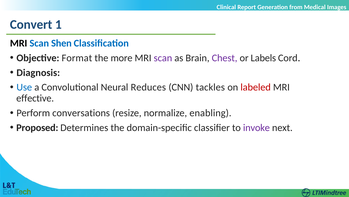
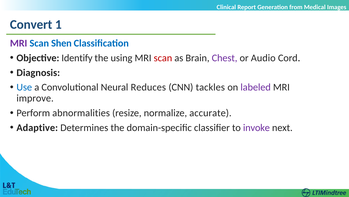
MRI colour: black -> purple (19, 43)
Format: Format -> Identify (77, 58)
more: more -> using (122, 58)
scan colour: purple -> red (163, 58)
Labels: Labels -> Audio (263, 58)
labeled colour: red -> purple (256, 87)
effective: effective -> improve (35, 98)
conversations: conversations -> abnormalities (81, 113)
enabling: enabling -> accurate (210, 113)
Proposed: Proposed -> Adaptive (37, 127)
